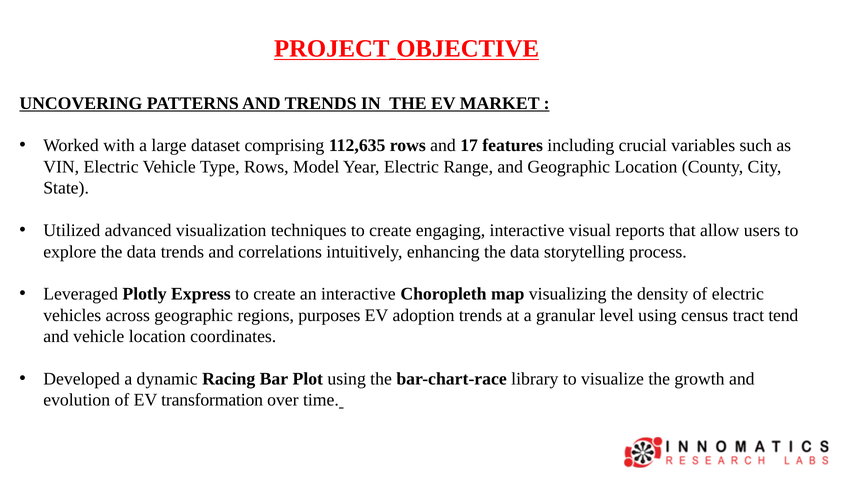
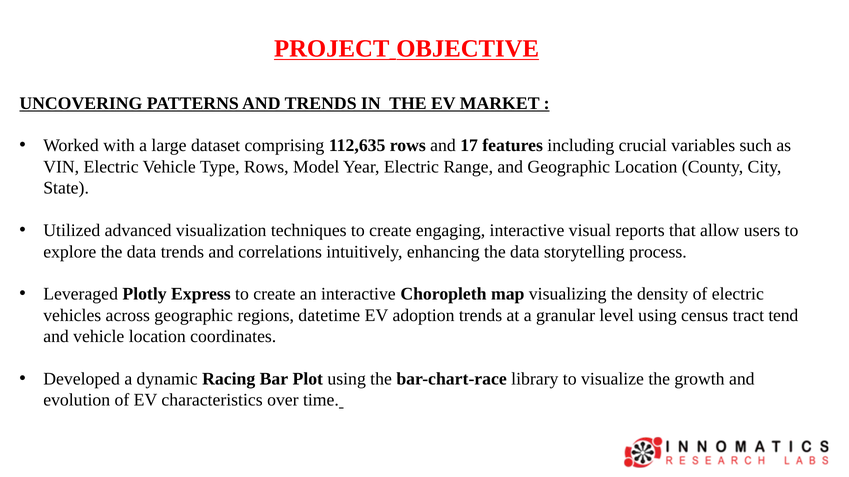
purposes: purposes -> datetime (329, 316)
transformation: transformation -> characteristics (212, 401)
